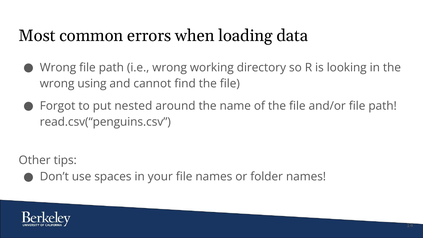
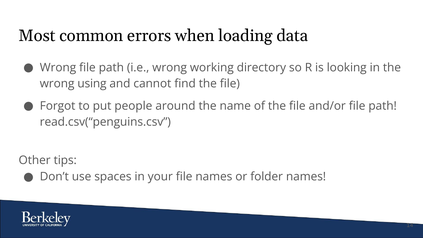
nested: nested -> people (133, 106)
